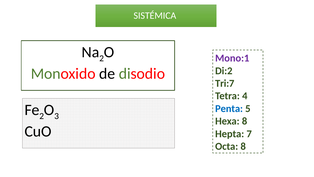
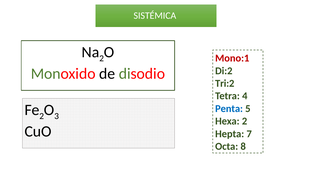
Mono:1 colour: purple -> red (232, 58)
Tri:7: Tri:7 -> Tri:2 (225, 83)
Hexa 8: 8 -> 2 (245, 121)
